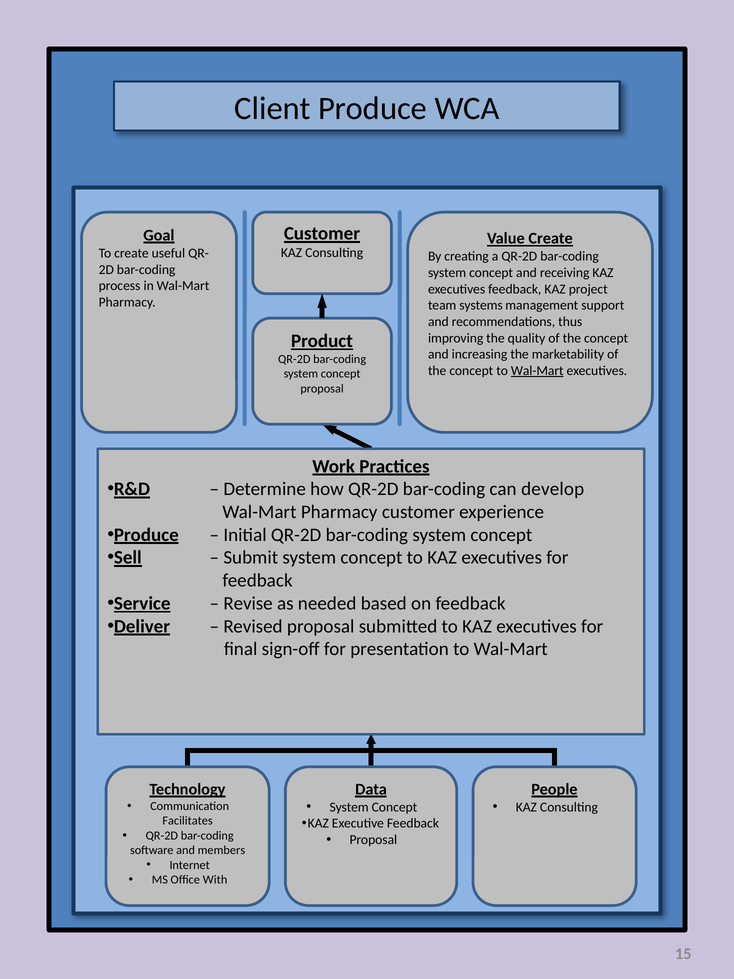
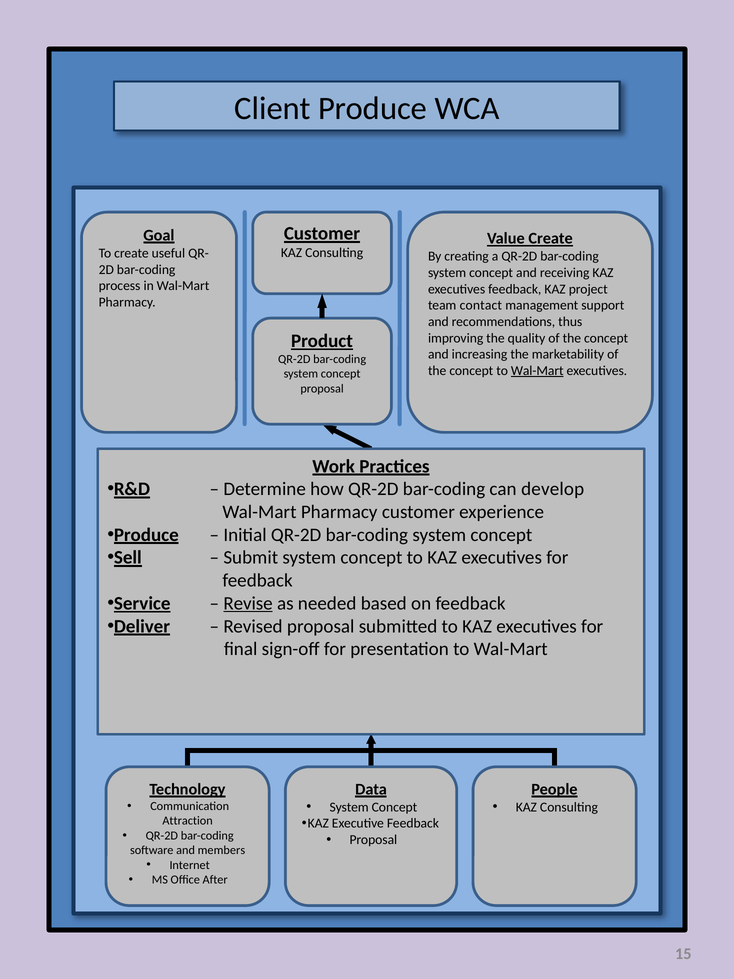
systems: systems -> contact (481, 305)
Revise underline: none -> present (248, 603)
Facilitates: Facilitates -> Attraction (188, 821)
With: With -> After (215, 880)
